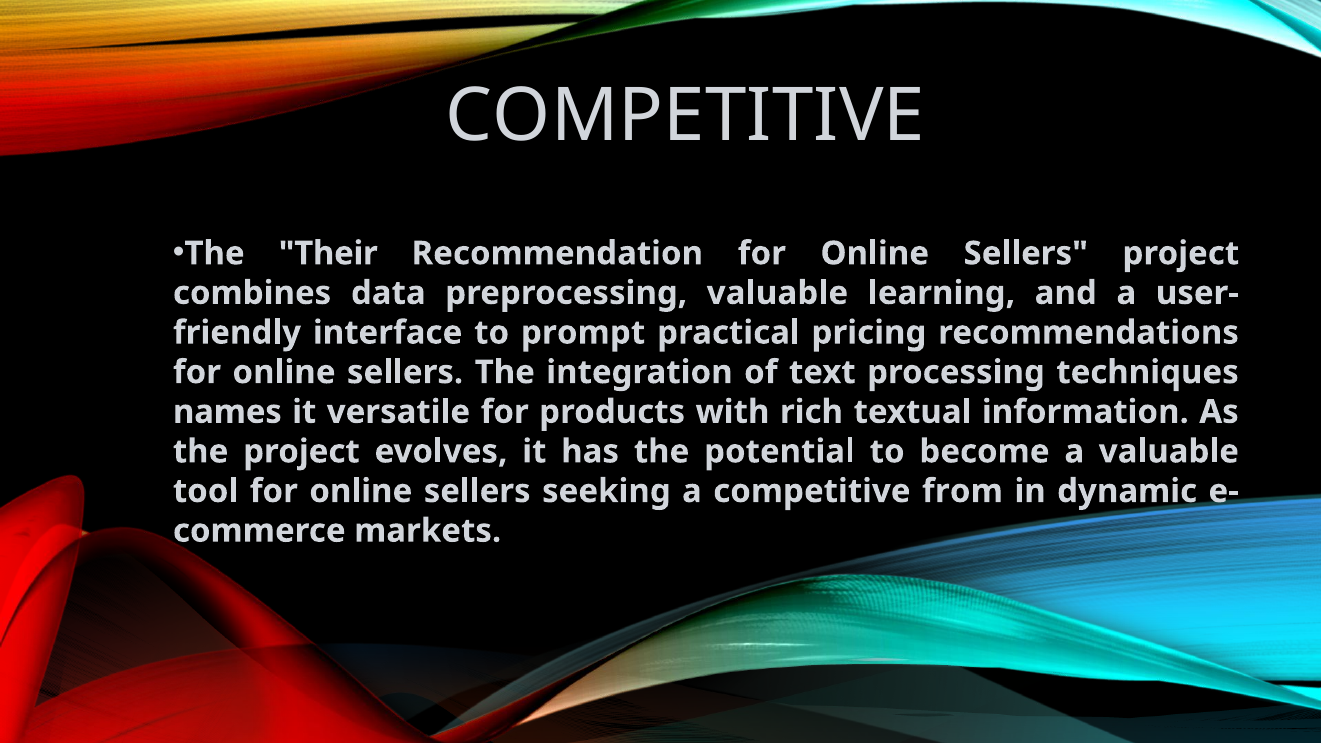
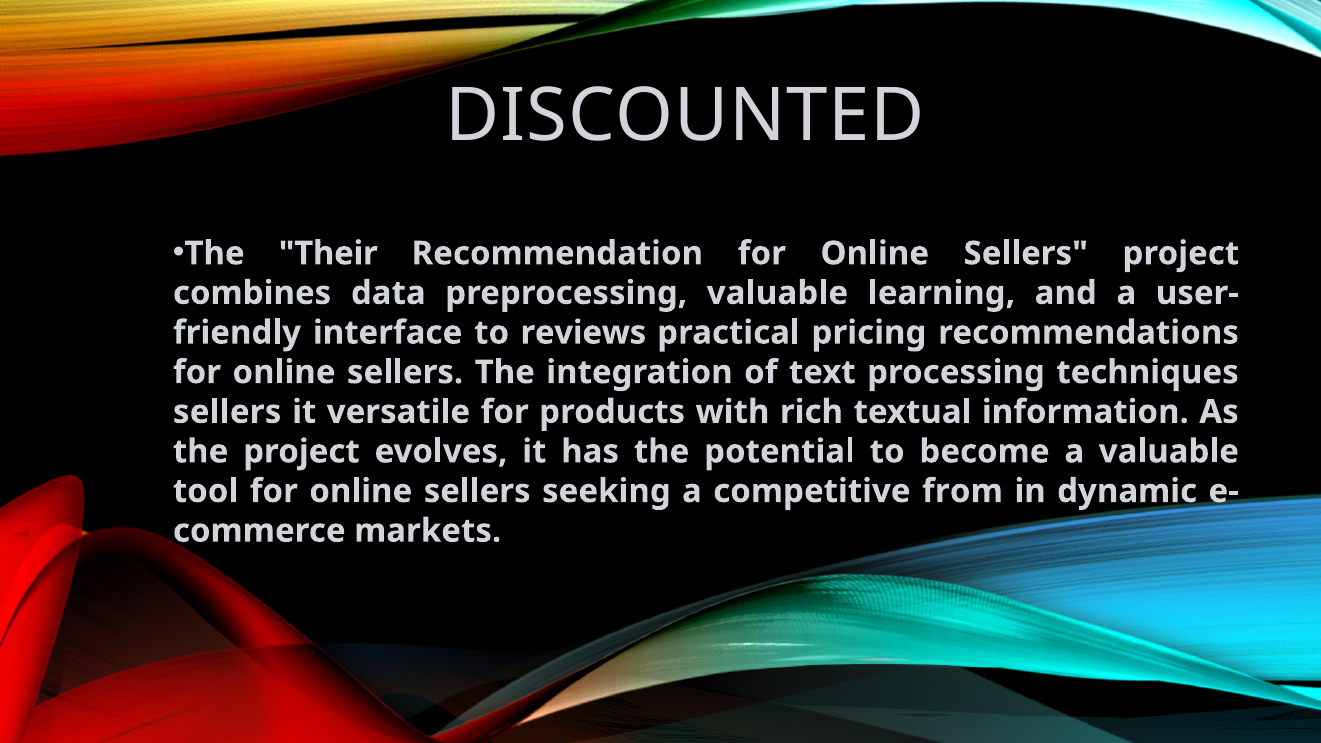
COMPETITIVE: COMPETITIVE -> DISCOUNTED (685, 116)
prompt: prompt -> reviews (583, 333)
names: names -> sellers (227, 412)
